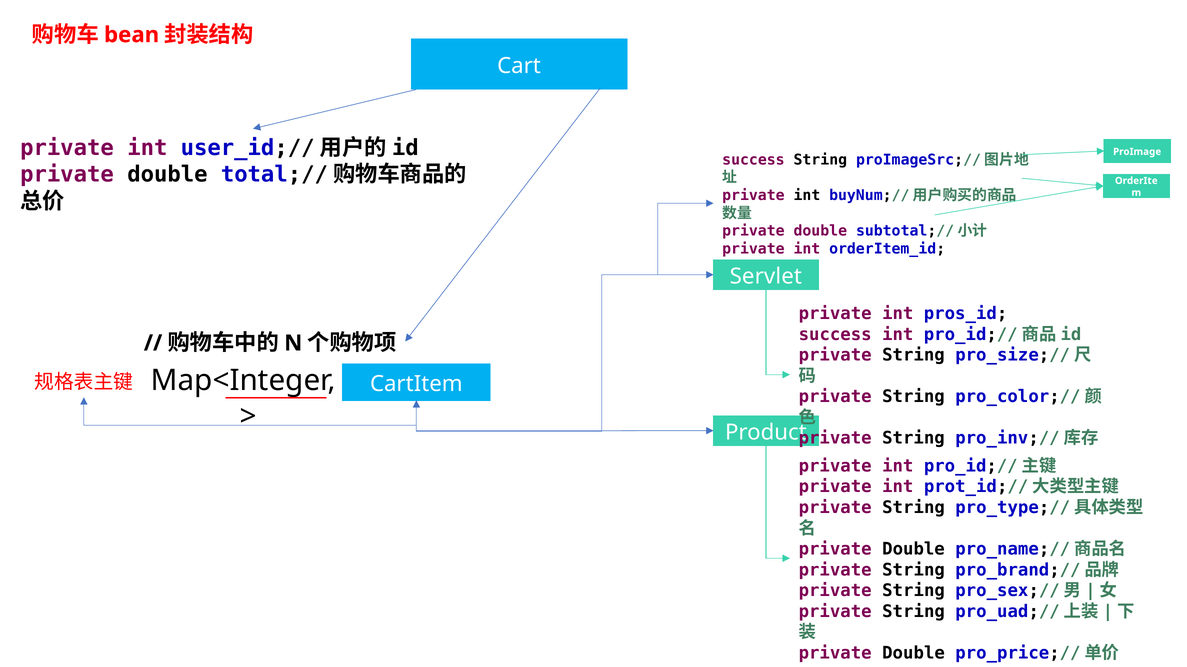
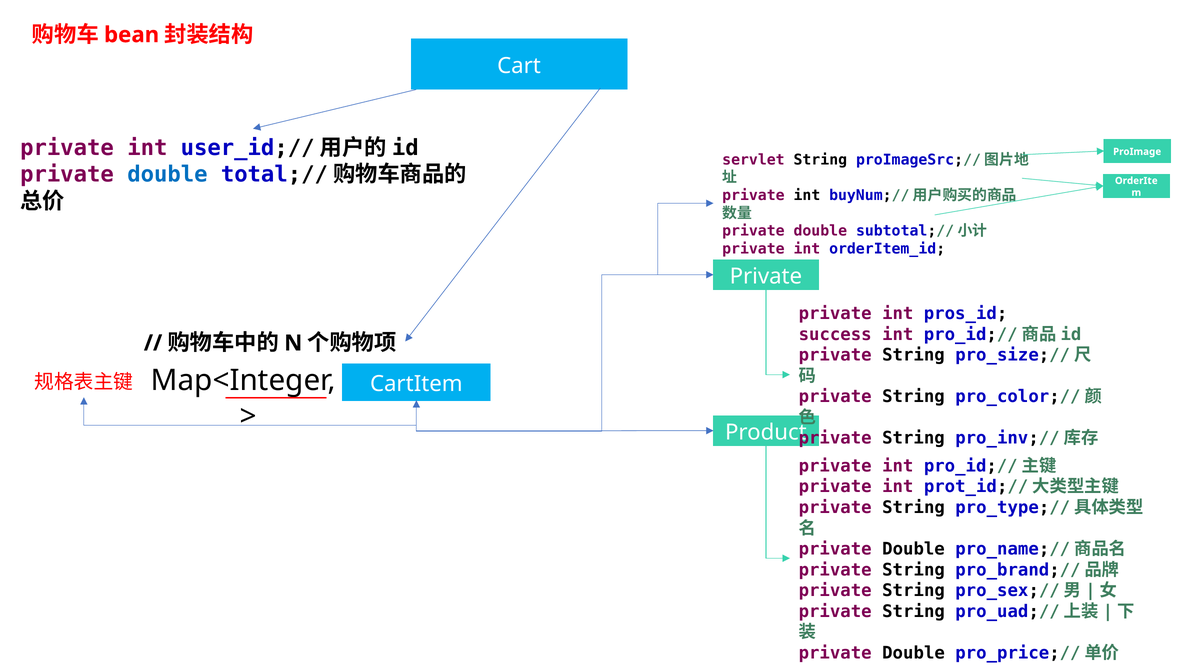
success: success -> servlet (753, 160)
double colour: black -> blue (167, 175)
Servlet: Servlet -> Private (766, 277)
